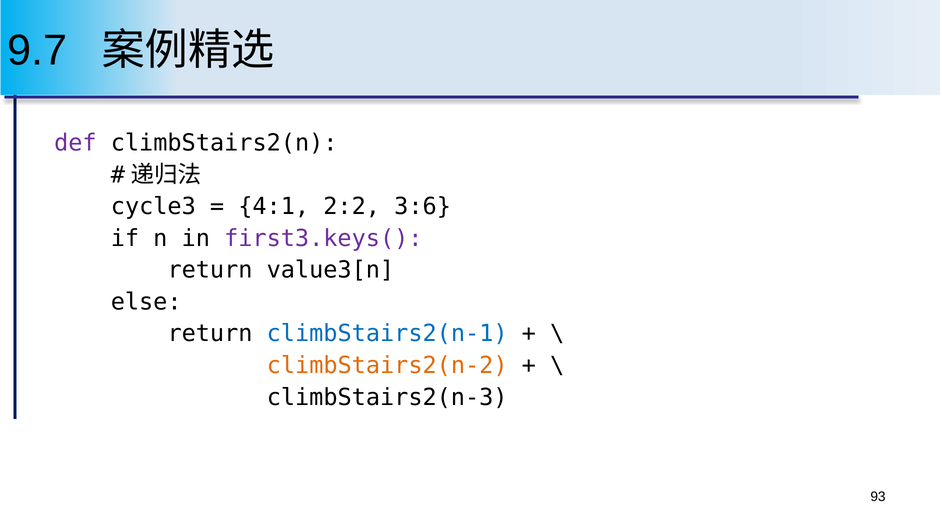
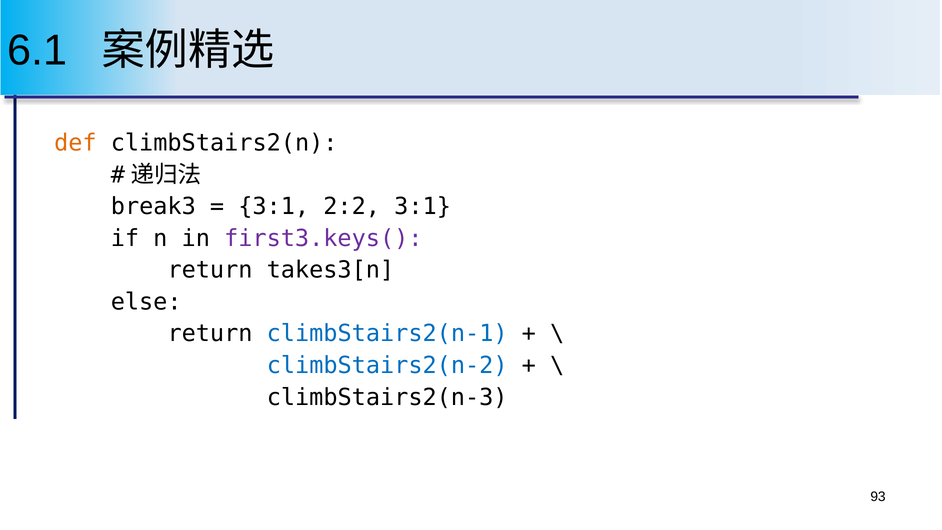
9.7: 9.7 -> 6.1 (37, 51)
def colour: purple -> orange (75, 143)
cycle3: cycle3 -> break3 (153, 207)
4:1: 4:1 -> 3:1 (274, 207)
2:2 3:6: 3:6 -> 3:1 (423, 207)
value3[n: value3[n -> takes3[n (330, 270)
climbStairs2(n-2 colour: orange -> blue (387, 365)
